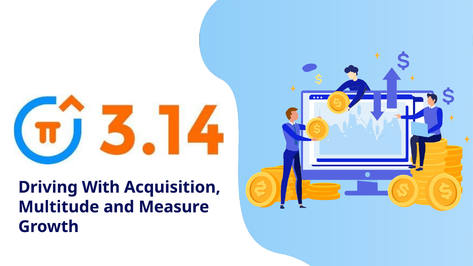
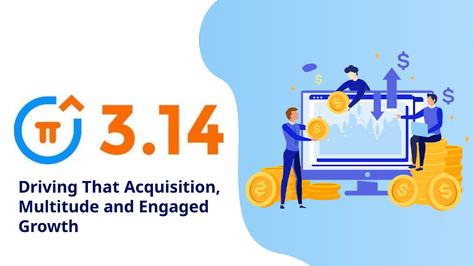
With: With -> That (101, 187)
Measure: Measure -> Engaged (174, 207)
